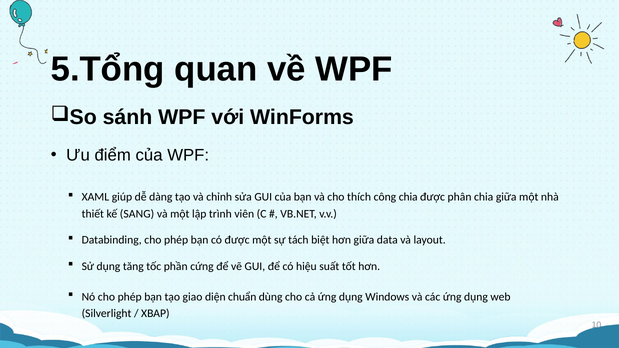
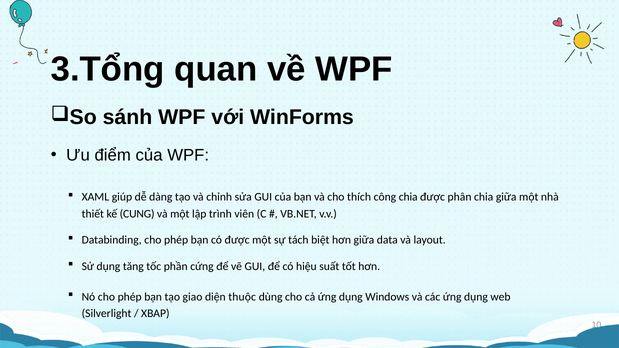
5.Tổng: 5.Tổng -> 3.Tổng (108, 69)
SANG: SANG -> CUNG (137, 214)
chuẩn: chuẩn -> thuộc (242, 297)
